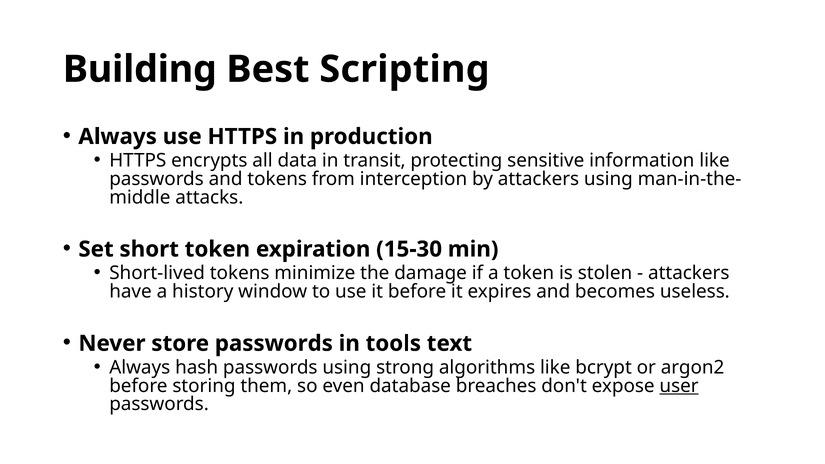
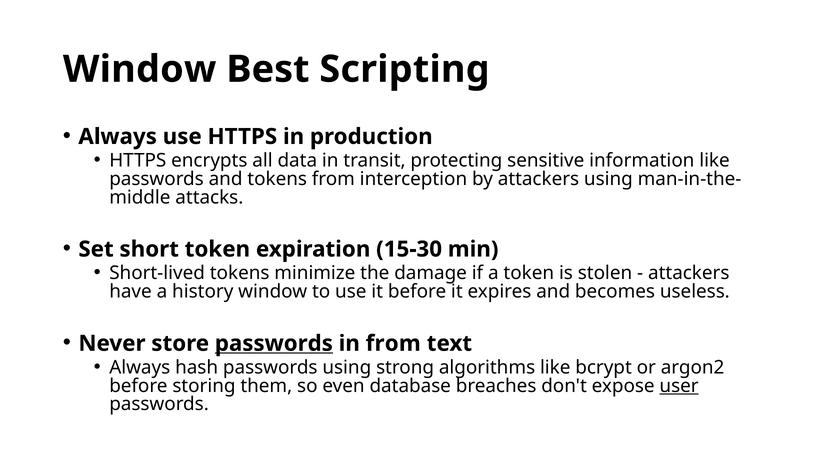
Building: Building -> Window (140, 69)
passwords underline: none -> present (274, 343)
in tools: tools -> from (393, 343)
